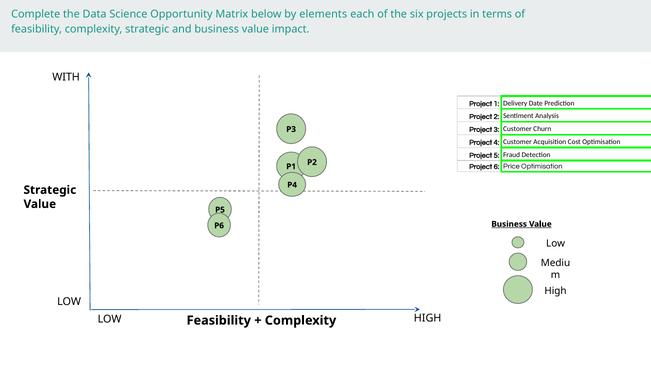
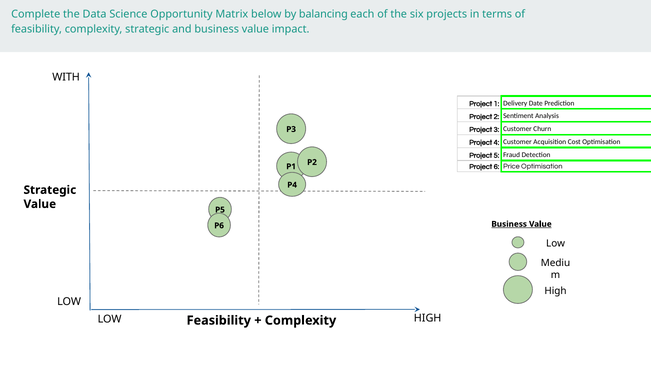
elements: elements -> balancing (323, 14)
